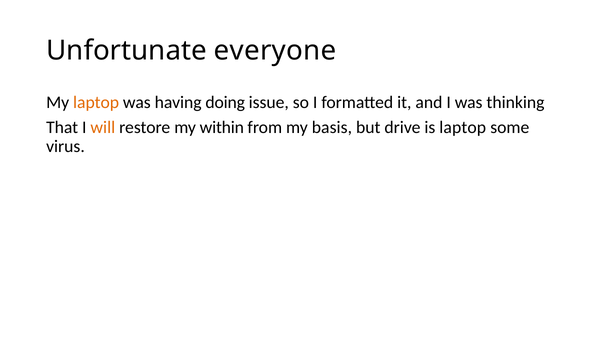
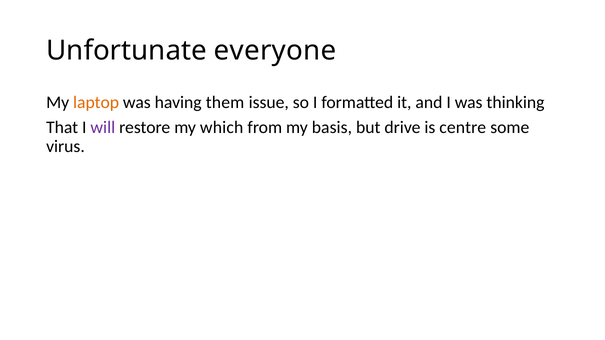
doing: doing -> them (225, 102)
will colour: orange -> purple (103, 128)
within: within -> which (222, 128)
is laptop: laptop -> centre (463, 128)
